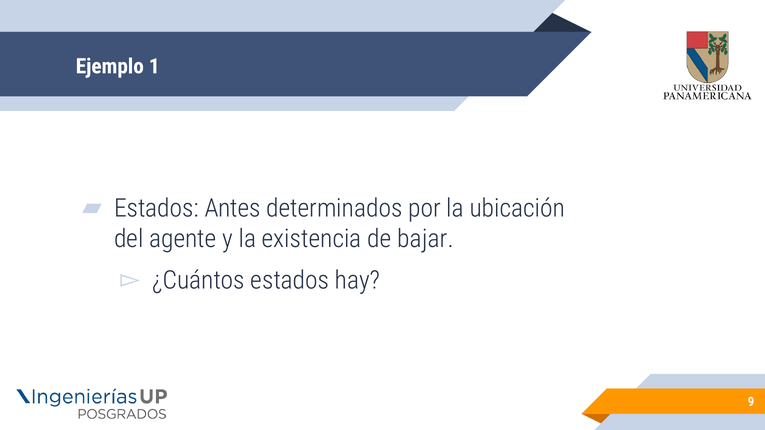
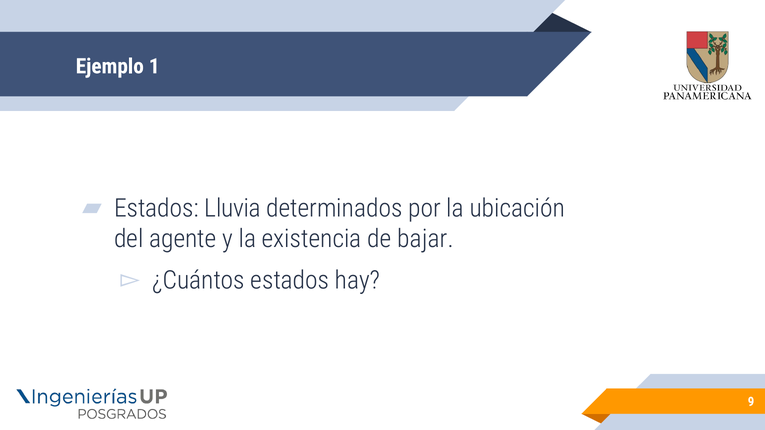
Antes: Antes -> Lluvia (233, 208)
